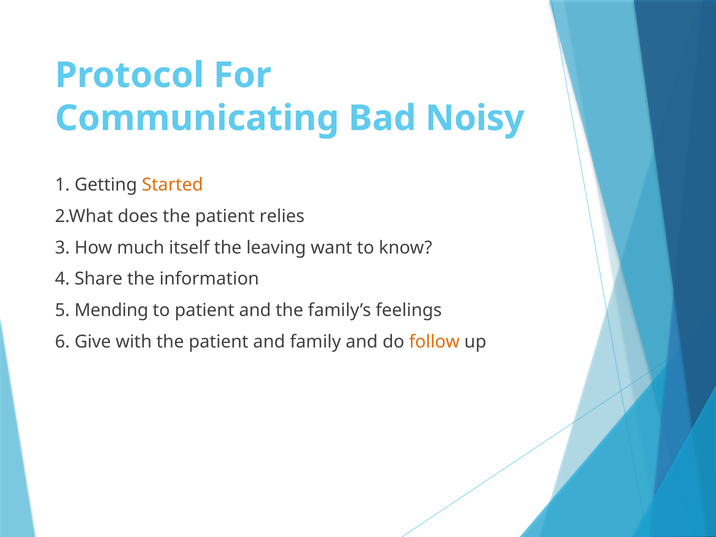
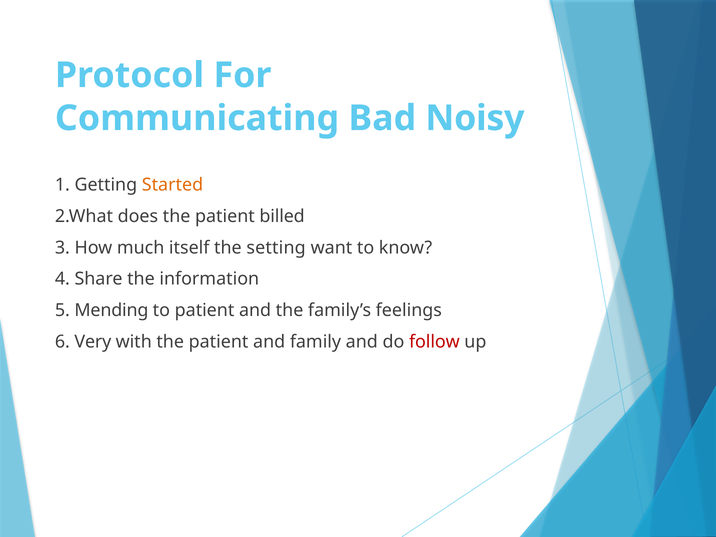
relies: relies -> billed (282, 216)
leaving: leaving -> setting (276, 248)
Give: Give -> Very (93, 342)
follow colour: orange -> red (434, 342)
